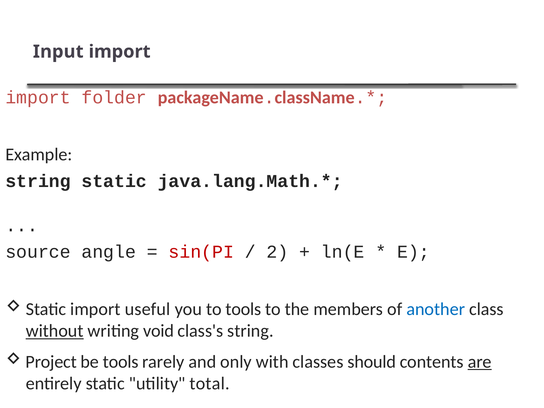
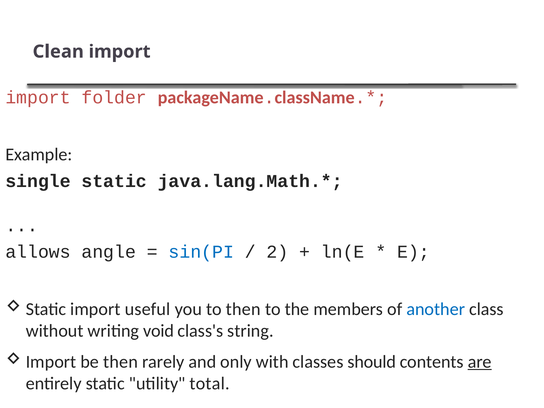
Input: Input -> Clean (58, 52)
string: string -> single (38, 181)
source: source -> allows (38, 252)
sin(PI colour: red -> blue (201, 252)
to tools: tools -> then (243, 309)
without underline: present -> none (55, 331)
Project: Project -> Import (51, 362)
be tools: tools -> then (121, 362)
